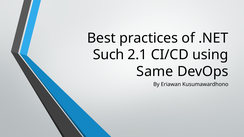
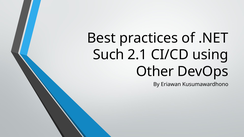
Same: Same -> Other (155, 72)
